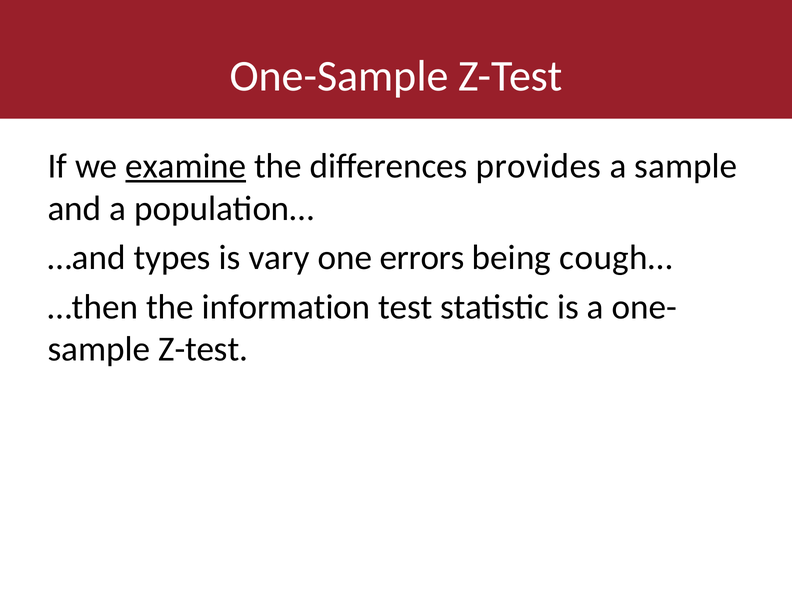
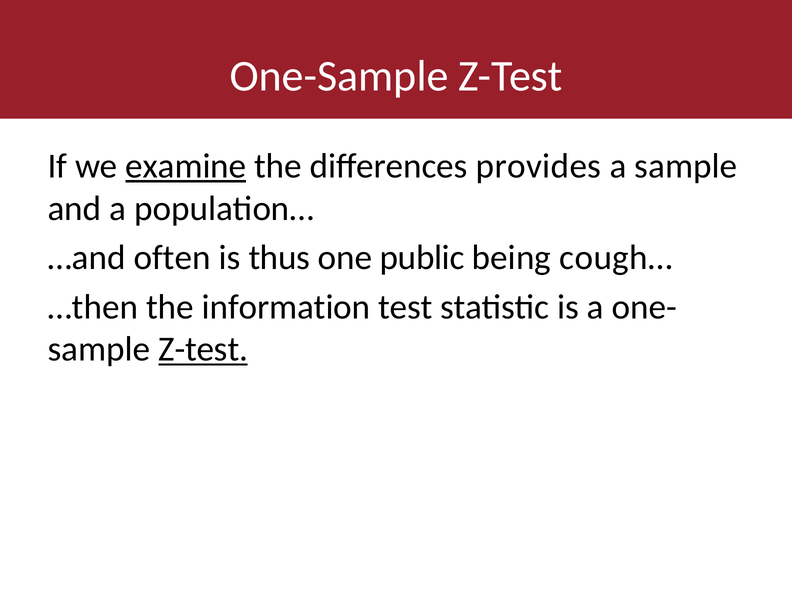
types: types -> often (172, 258)
vary: vary -> thus (279, 258)
errors: errors -> public (422, 258)
Z-test underline: none -> present (203, 349)
